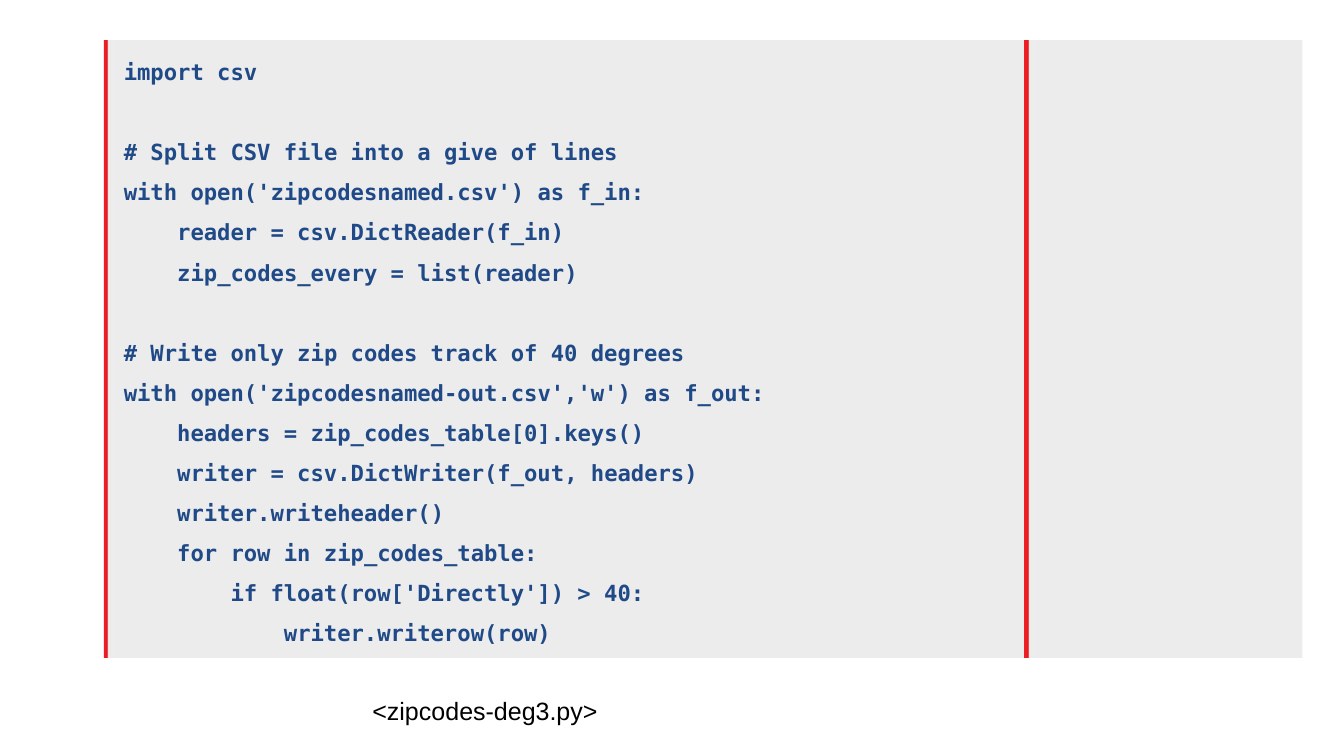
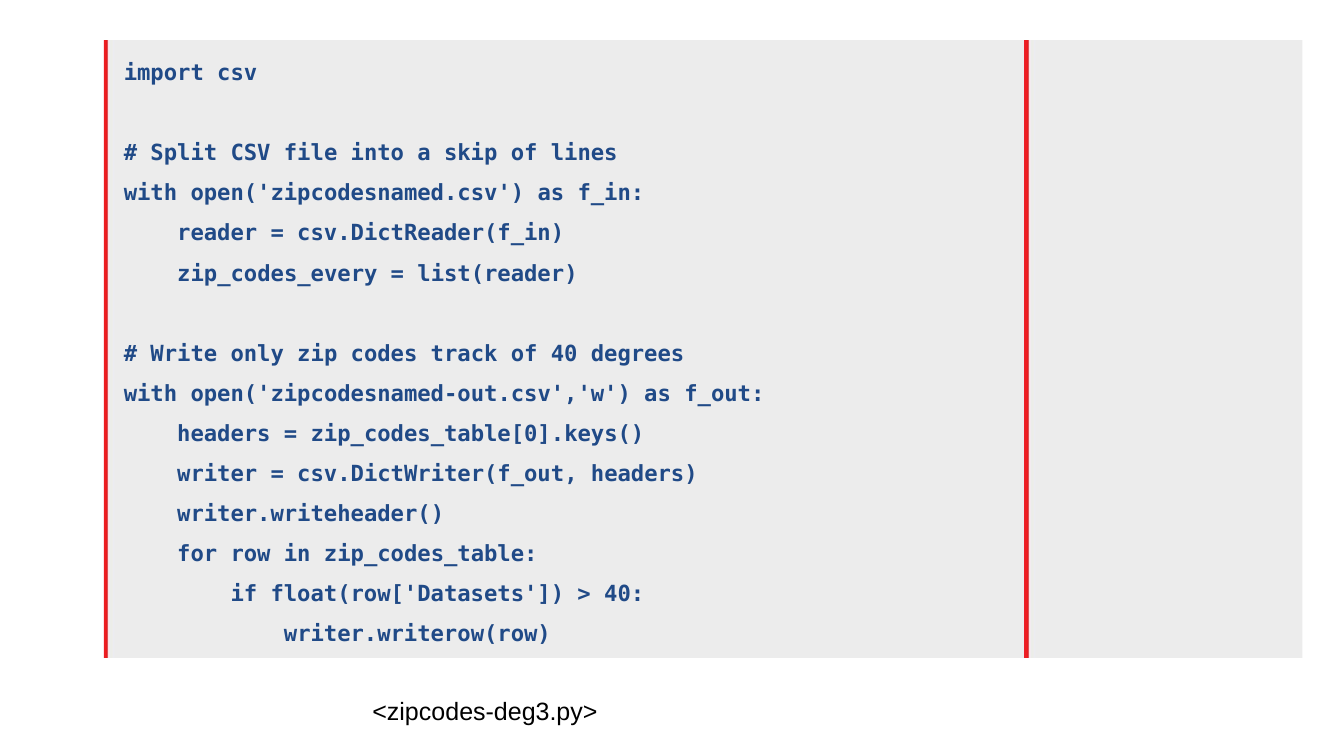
give: give -> skip (471, 153)
float(row['Directly: float(row['Directly -> float(row['Datasets (417, 593)
